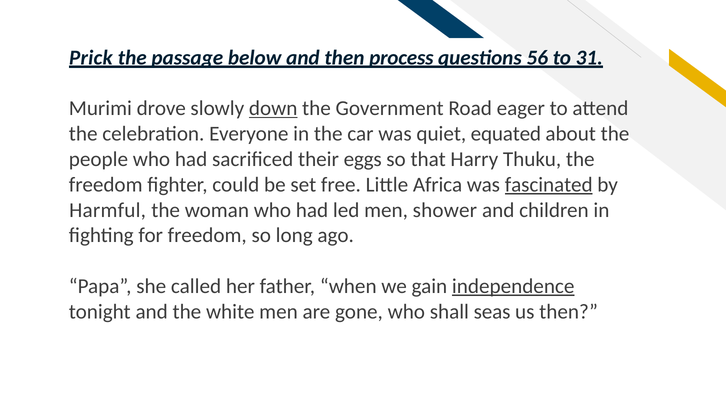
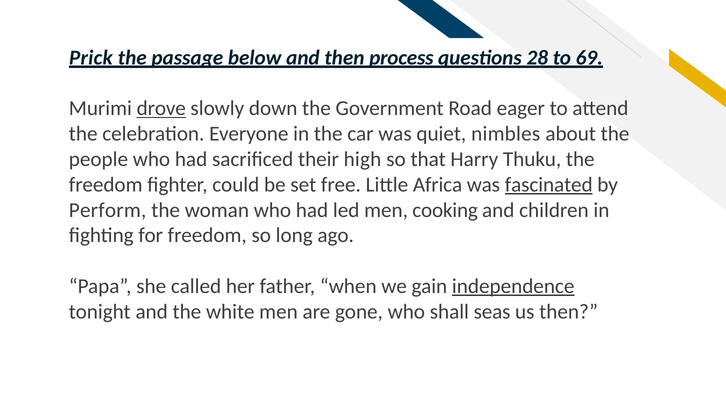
56: 56 -> 28 (537, 58)
31: 31 -> 69 (589, 58)
drove underline: none -> present (161, 109)
down underline: present -> none (273, 109)
equated: equated -> nimbles (506, 134)
eggs: eggs -> high (363, 159)
Harmful: Harmful -> Perform (108, 210)
shower: shower -> cooking (445, 210)
